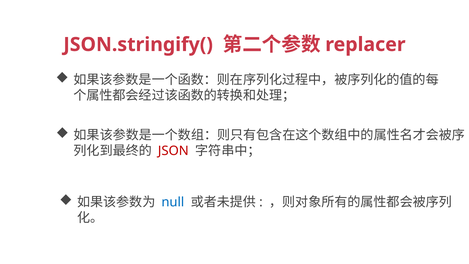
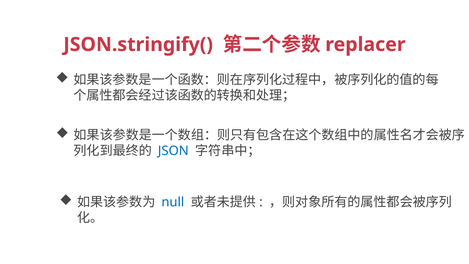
JSON colour: red -> blue (173, 151)
